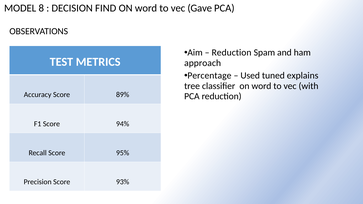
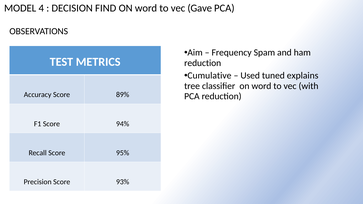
8: 8 -> 4 (41, 8)
Reduction: Reduction -> Frequency (232, 53)
approach: approach -> reduction (203, 63)
Percentage: Percentage -> Cumulative (209, 76)
